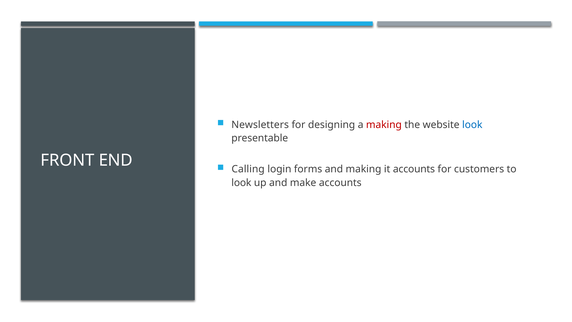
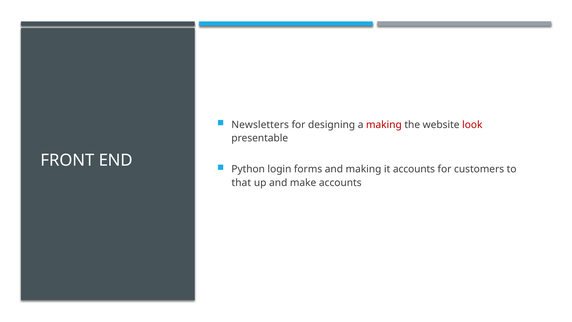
look colour: blue -> red (472, 125)
Calling: Calling -> Python (248, 169)
look: look -> that (241, 183)
